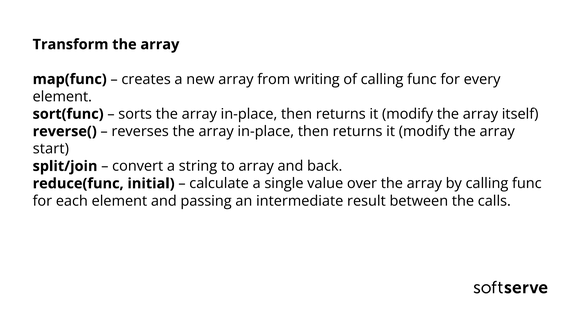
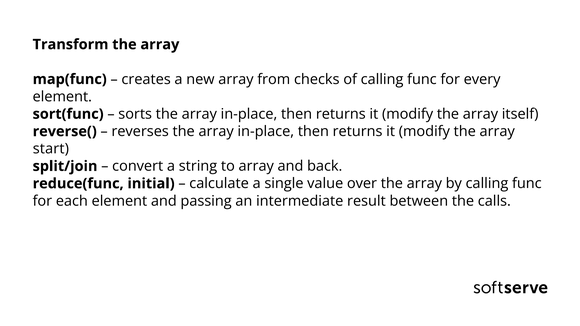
writing: writing -> checks (317, 79)
